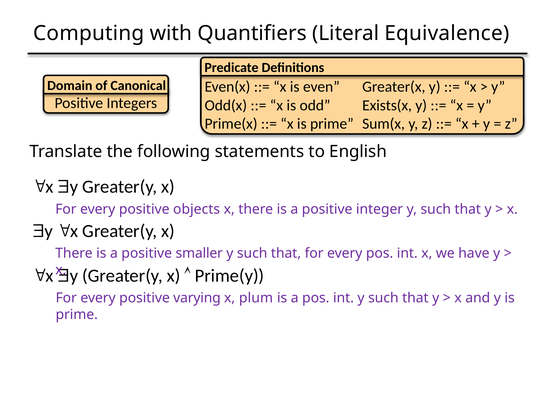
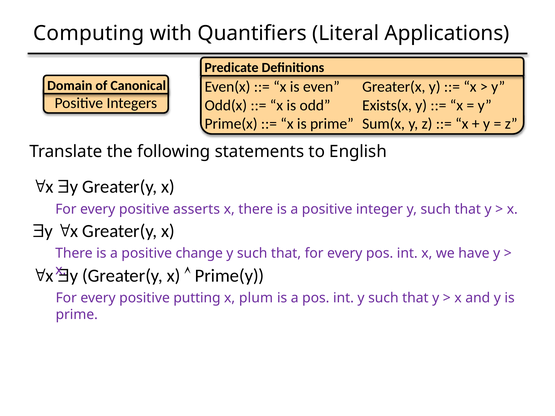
Equivalence: Equivalence -> Applications (447, 33)
objects: objects -> asserts (197, 209)
smaller: smaller -> change (199, 253)
varying: varying -> putting (197, 298)
